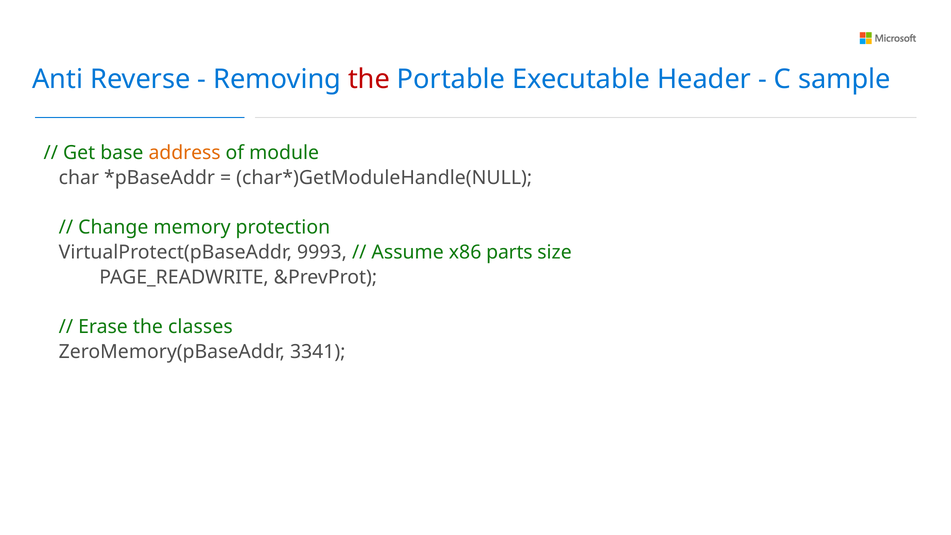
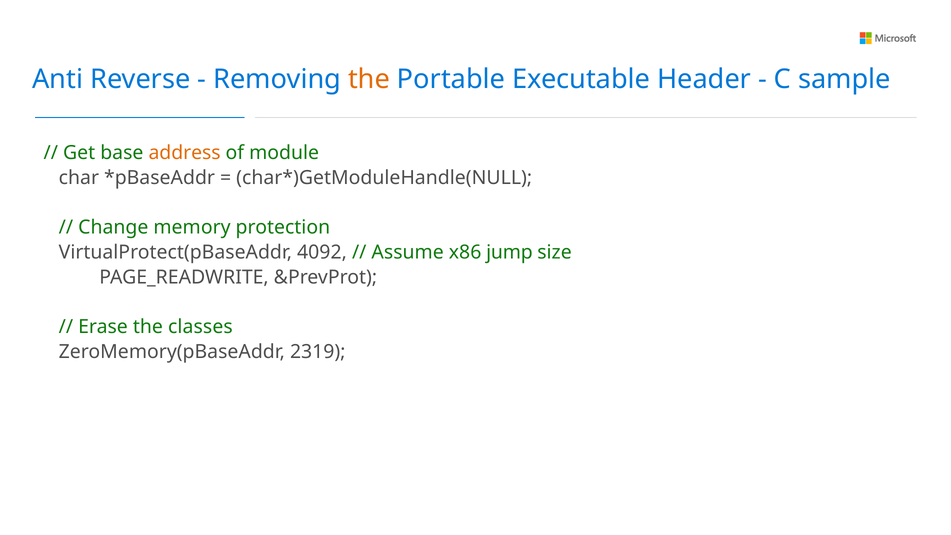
the colour: red -> orange (369, 79)
9993: 9993 -> 4092 (322, 252)
parts: parts -> jump (509, 252)
3341: 3341 -> 2319 (318, 352)
